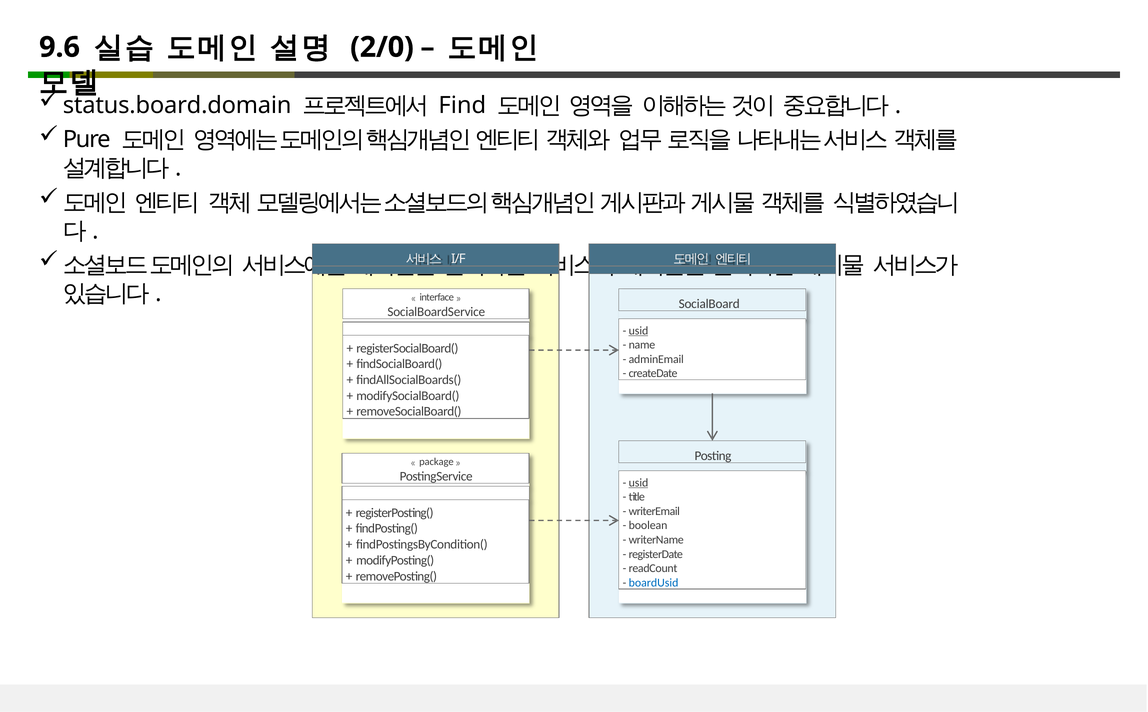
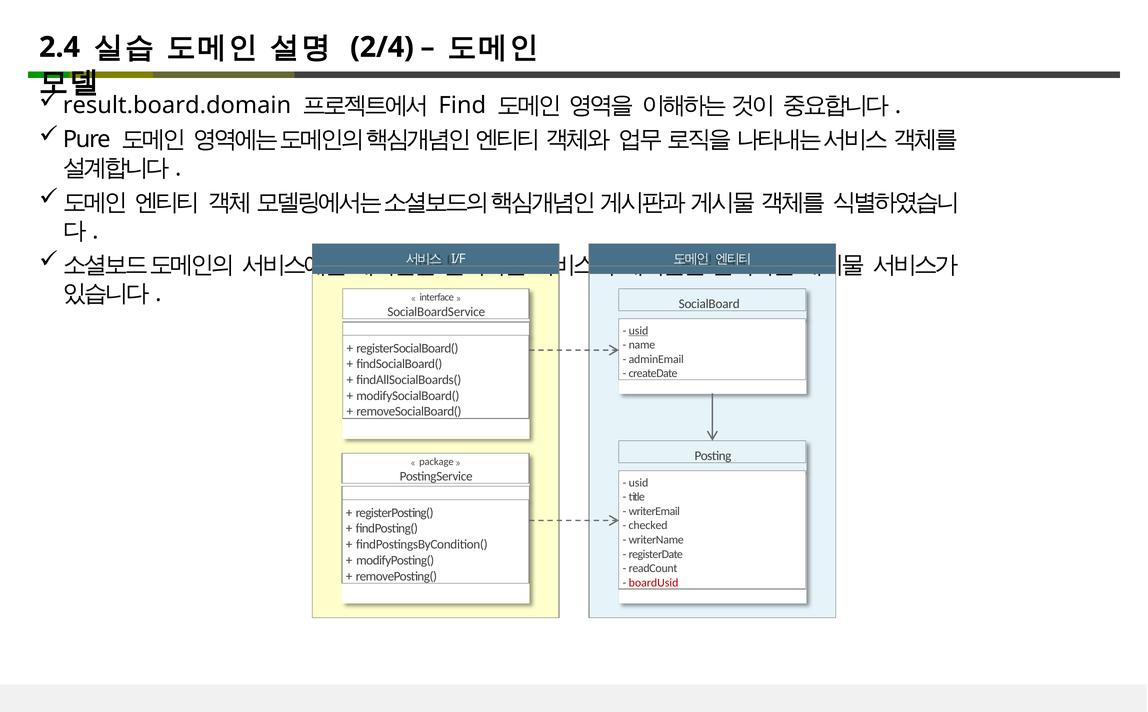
9.6: 9.6 -> 2.4 (60, 47)
2/0: 2/0 -> 2/4 (382, 47)
status.board.domain: status.board.domain -> result.board.domain (177, 105)
usid underline: present -> none (638, 483)
boolean: boolean -> checked (648, 526)
boardUsid colour: blue -> red (654, 583)
